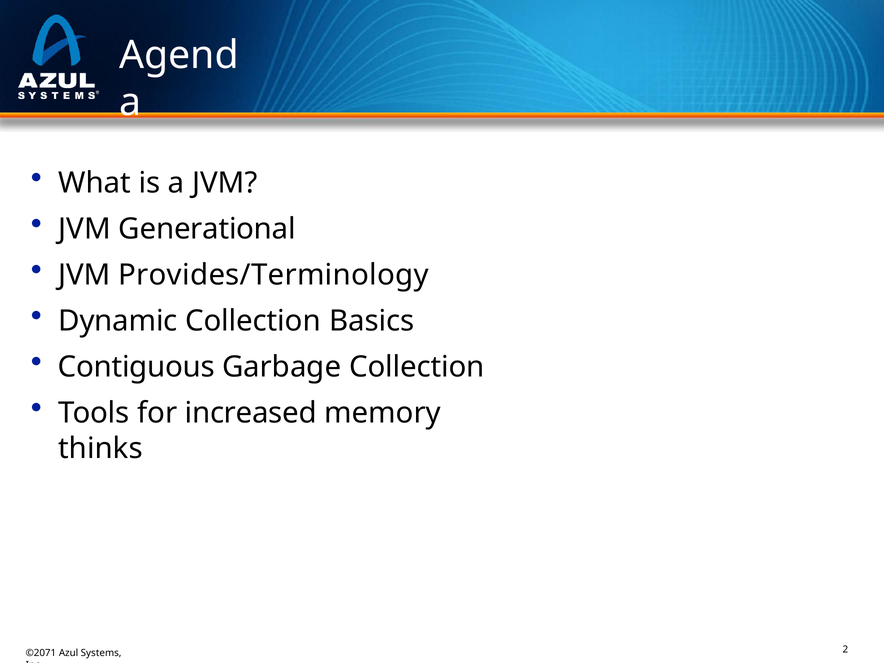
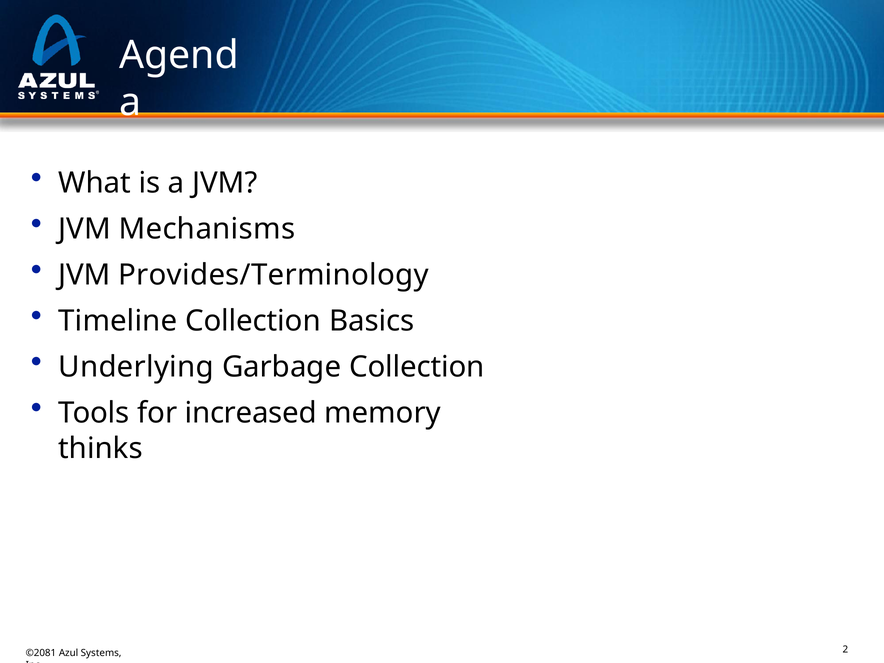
Generational: Generational -> Mechanisms (207, 229)
Dynamic: Dynamic -> Timeline (118, 321)
Contiguous: Contiguous -> Underlying (136, 367)
©2071: ©2071 -> ©2081 (41, 653)
